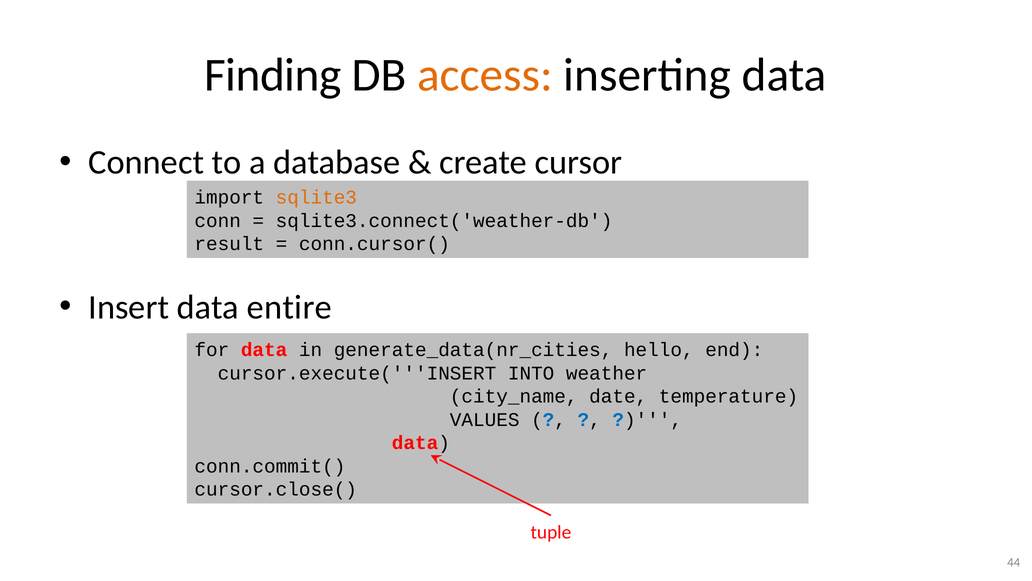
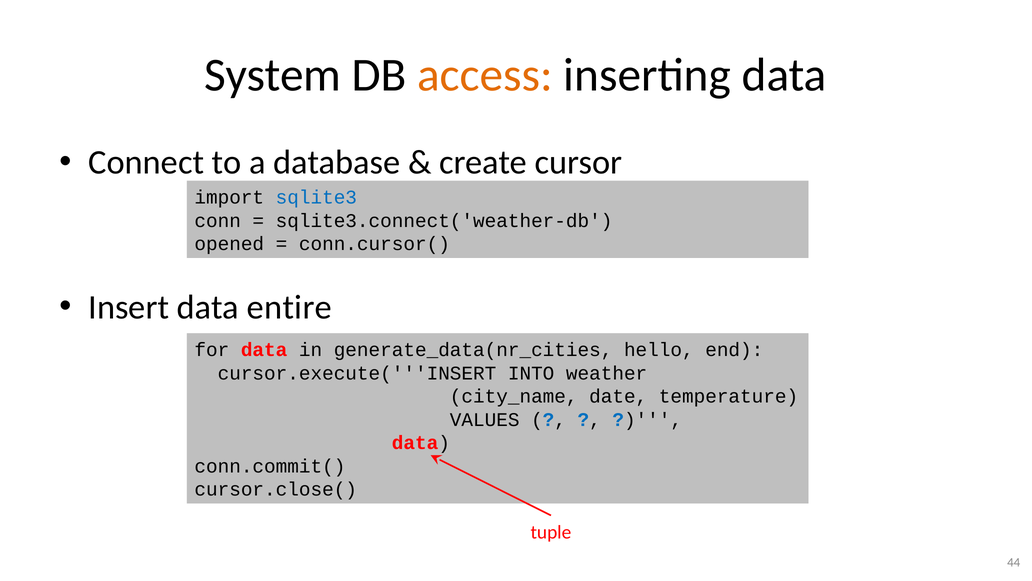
Finding: Finding -> System (273, 75)
sqlite3 colour: orange -> blue (316, 197)
result: result -> opened (229, 244)
